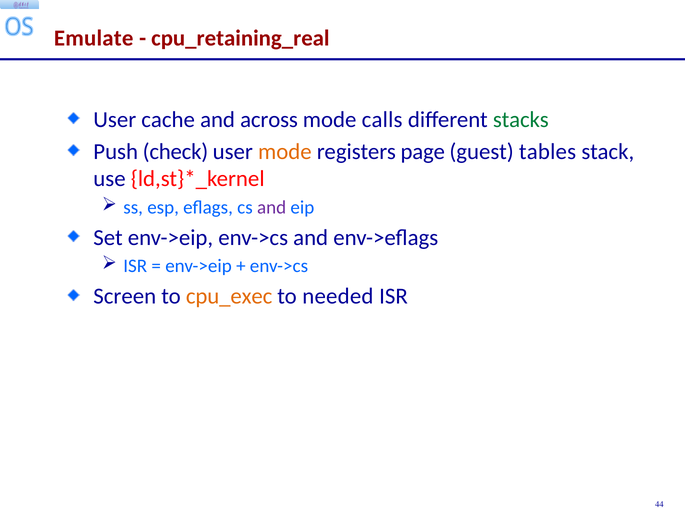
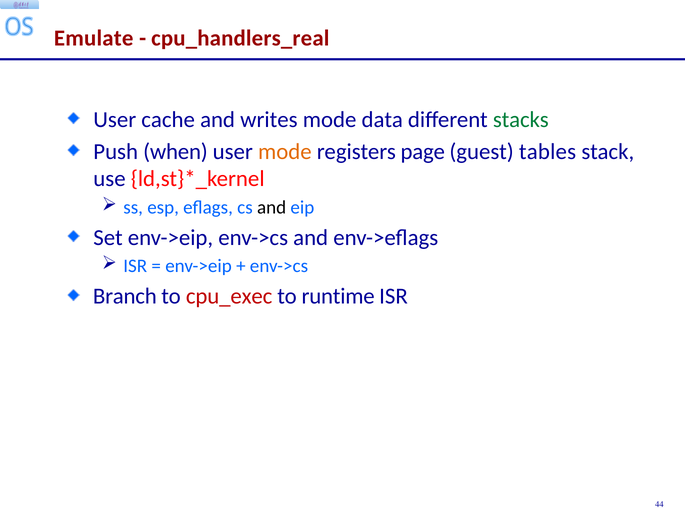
cpu_retaining_real: cpu_retaining_real -> cpu_handlers_real (240, 38)
across: across -> writes (269, 119)
calls: calls -> data (382, 119)
check: check -> when (175, 151)
and colour: purple -> black (272, 207)
Screen: Screen -> Branch (125, 296)
cpu_exec colour: orange -> red (229, 296)
needed: needed -> runtime (338, 296)
